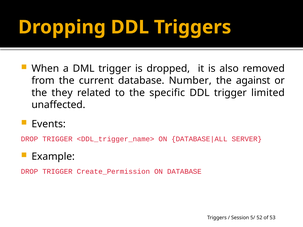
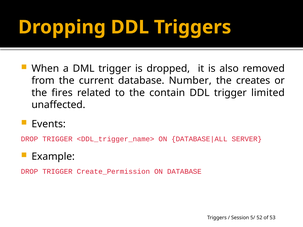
against: against -> creates (253, 81)
they: they -> fires (62, 93)
specific: specific -> contain (167, 93)
